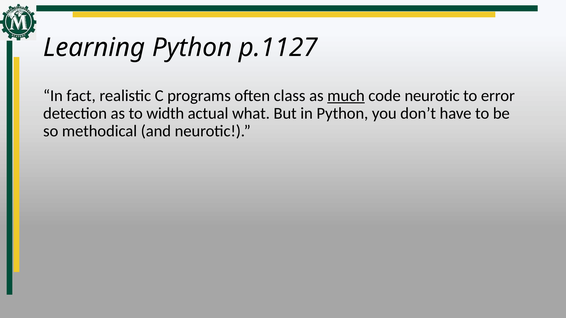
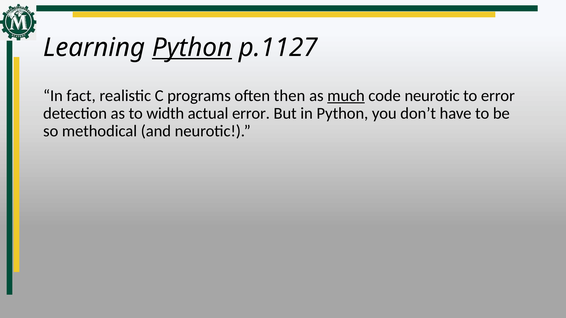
Python underline: none -> present (192, 48)
class: class -> then (290, 96)
actual what: what -> error (251, 114)
